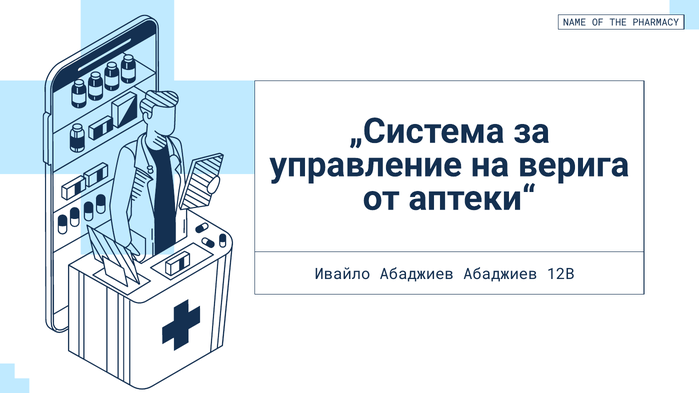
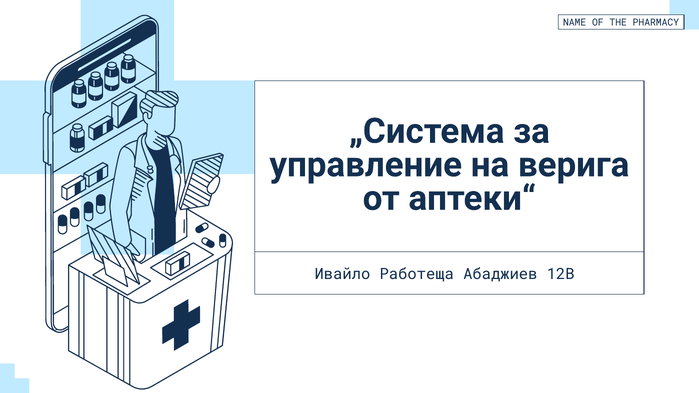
Ивайло Абаджиев: Абаджиев -> Работеща (417, 274)
